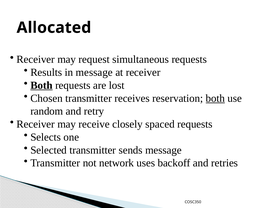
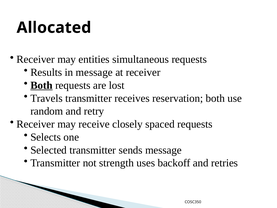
request: request -> entities (94, 59)
Chosen: Chosen -> Travels (47, 98)
both underline: present -> none (215, 98)
network: network -> strength (117, 163)
